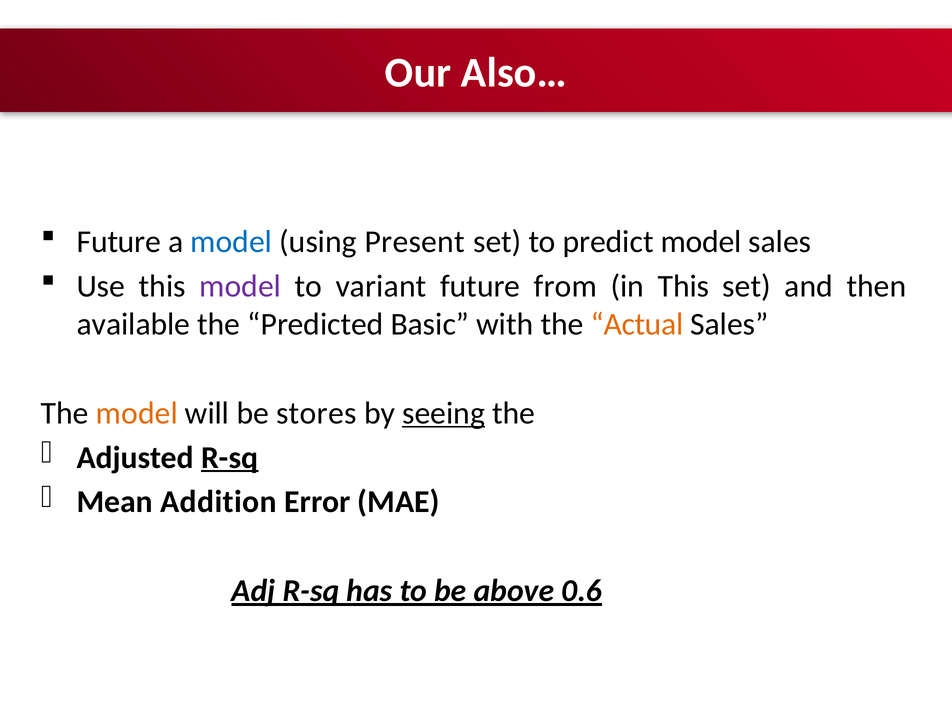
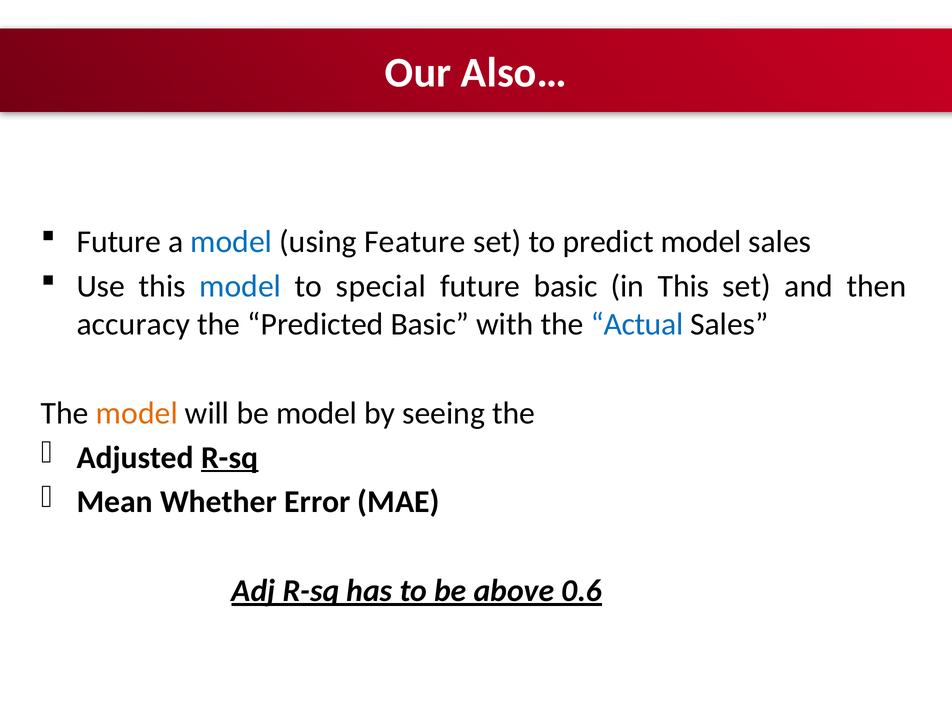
Present: Present -> Feature (415, 242)
model colour: purple -> blue (240, 286)
variant: variant -> special (381, 286)
future from: from -> basic (566, 286)
available: available -> accuracy (133, 324)
Actual colour: orange -> blue (637, 324)
be stores: stores -> model (317, 413)
seeing underline: present -> none (444, 413)
Addition: Addition -> Whether (219, 502)
